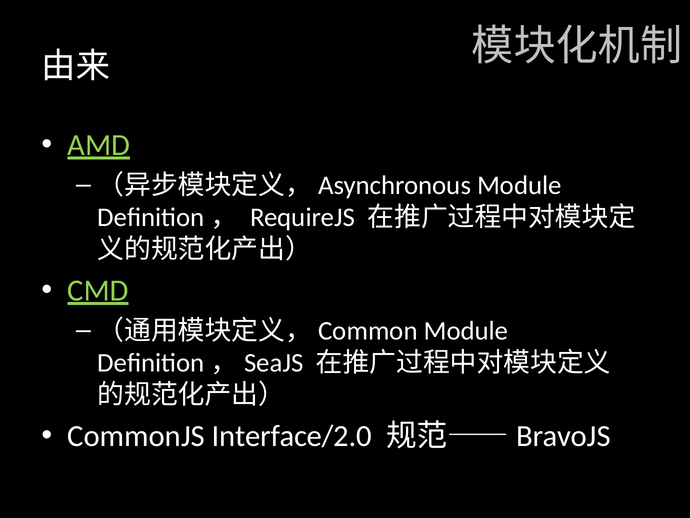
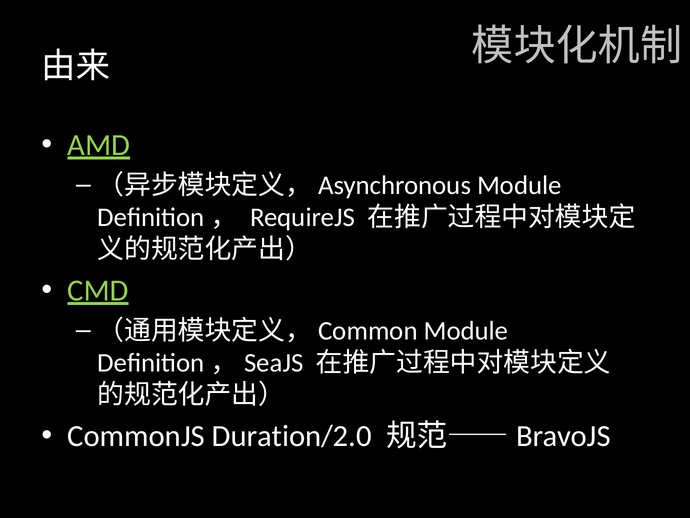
Interface/2.0: Interface/2.0 -> Duration/2.0 (292, 436)
